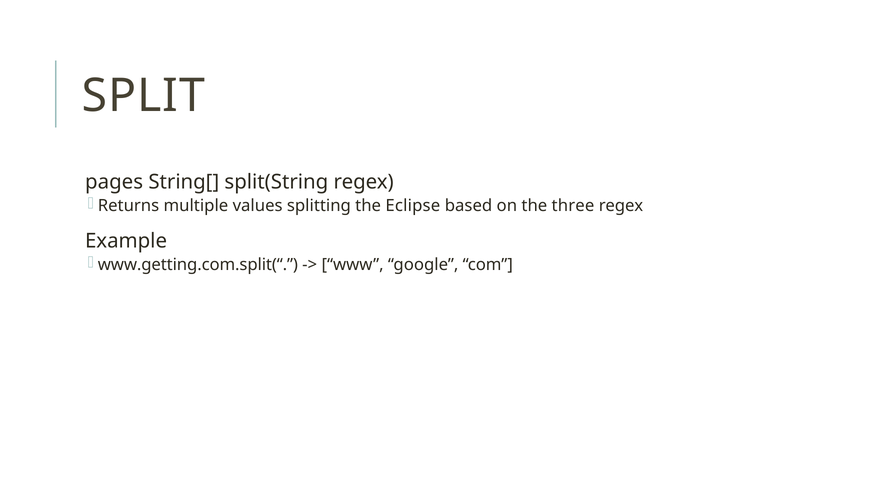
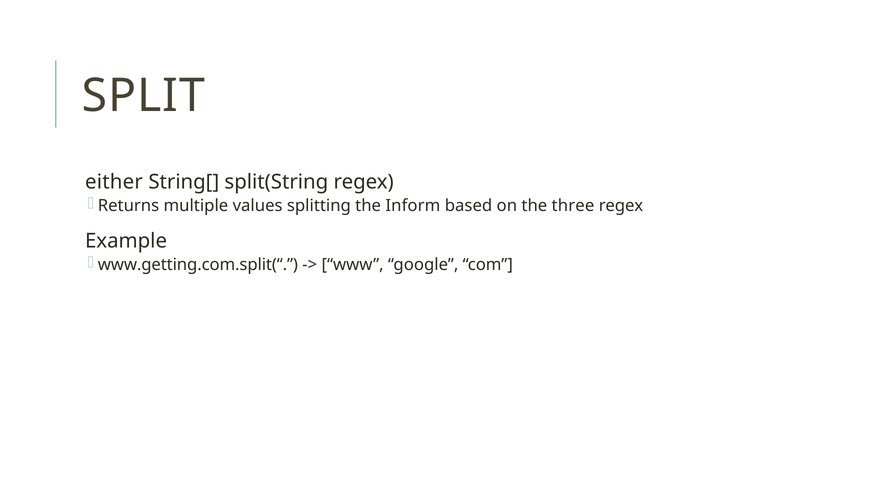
pages: pages -> either (114, 182)
Eclipse: Eclipse -> Inform (413, 206)
